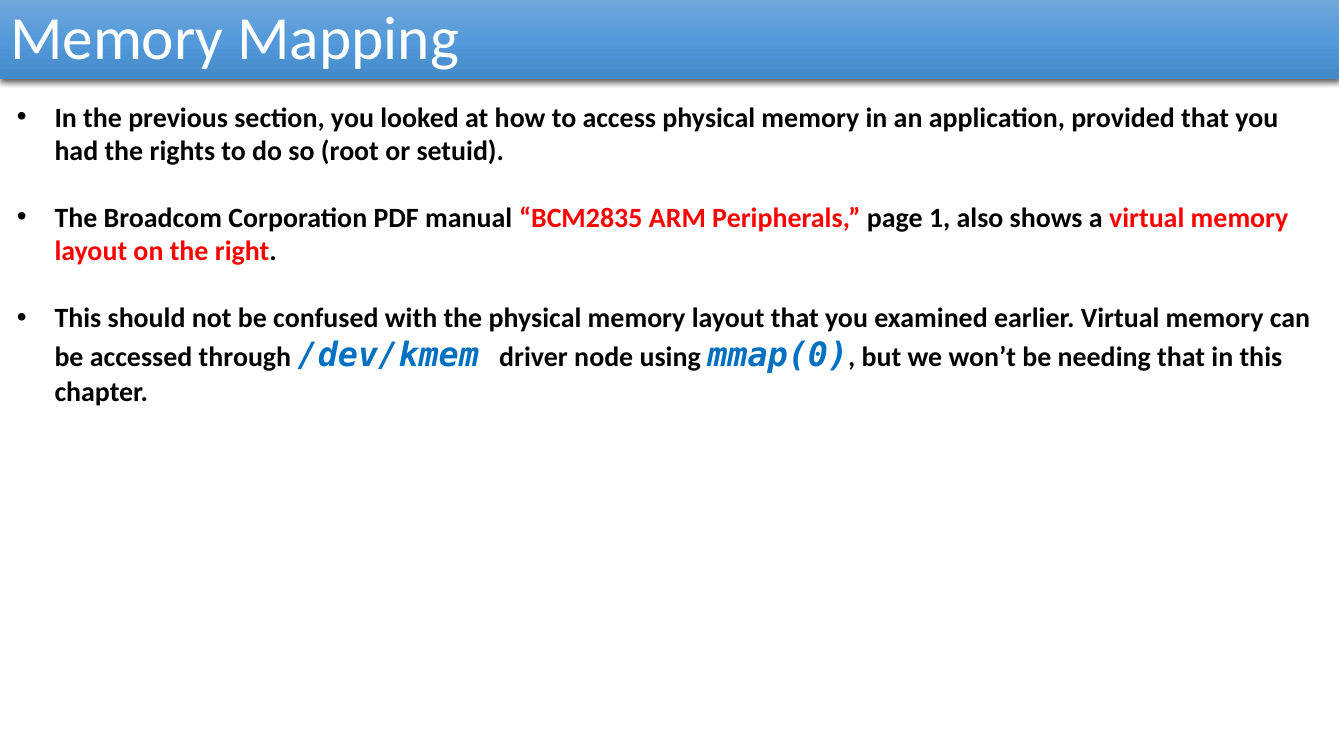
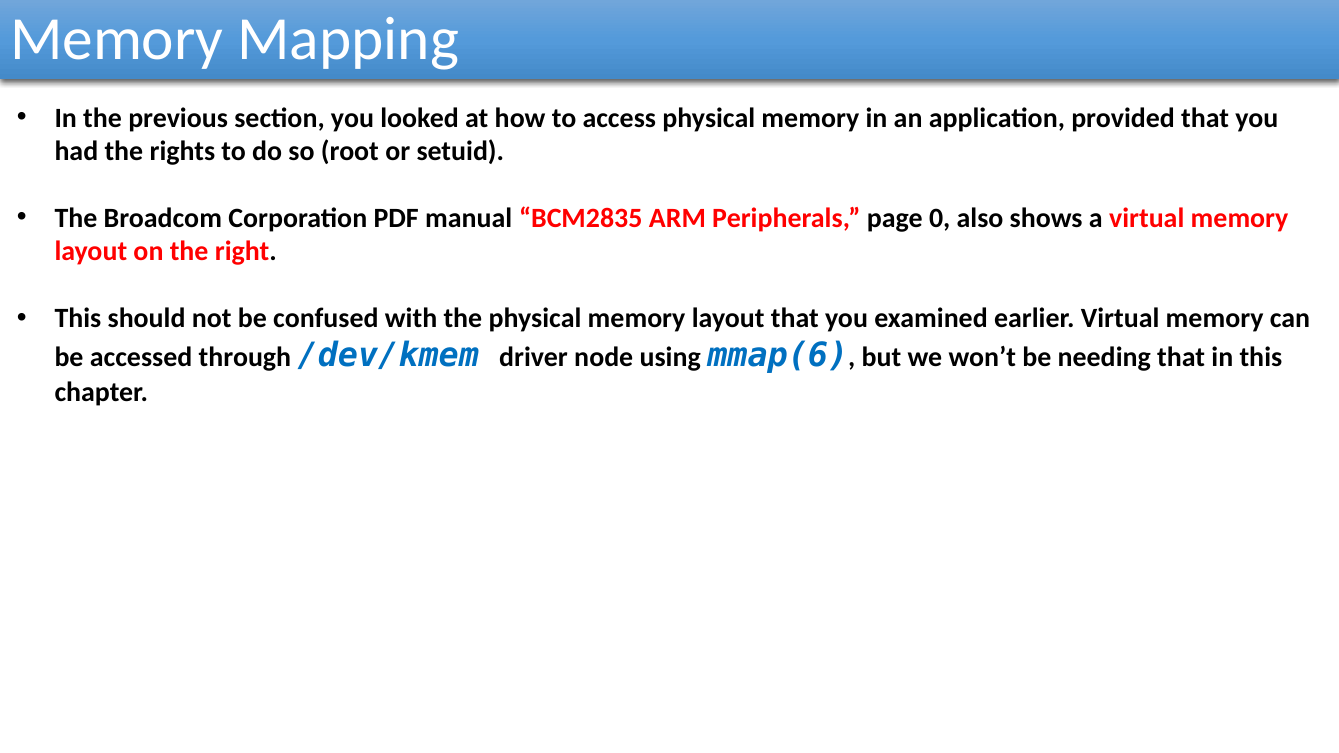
1: 1 -> 0 (940, 218)
mmap(0: mmap(0 -> mmap(6 (778, 356)
